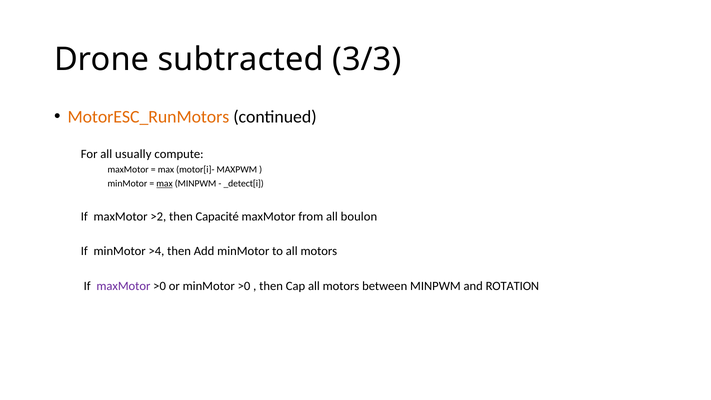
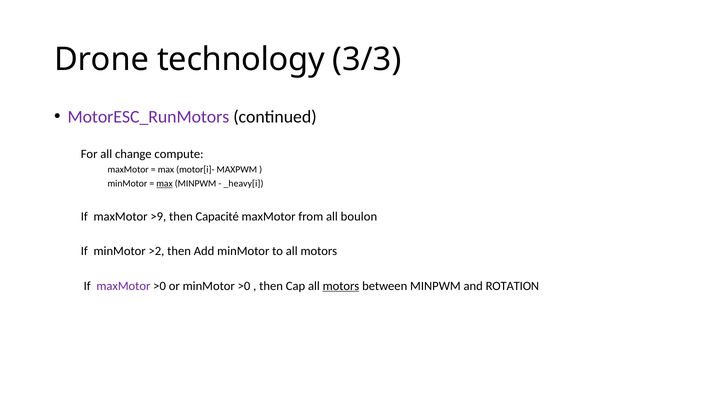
subtracted: subtracted -> technology (241, 60)
MotorESC_RunMotors colour: orange -> purple (148, 117)
usually: usually -> change (133, 154)
_detect[i: _detect[i -> _heavy[i (244, 184)
>2: >2 -> >9 (158, 217)
>4: >4 -> >2 (156, 251)
motors underline: none -> present (341, 286)
